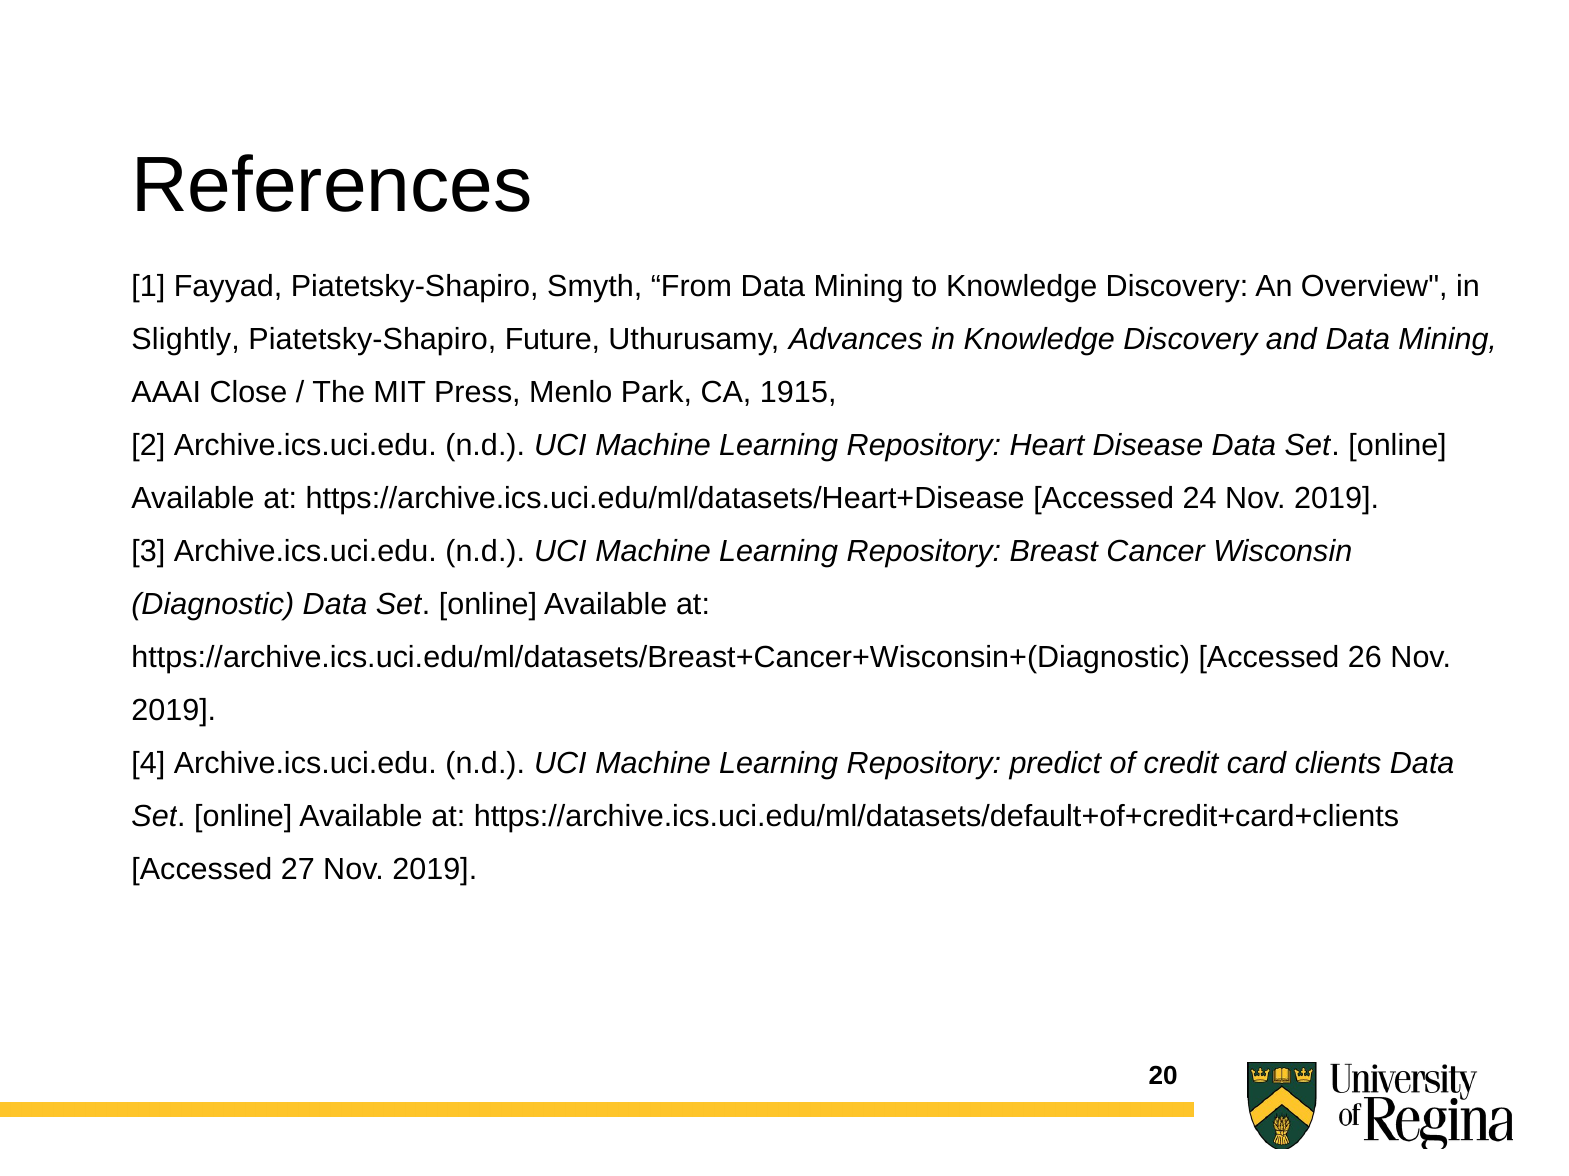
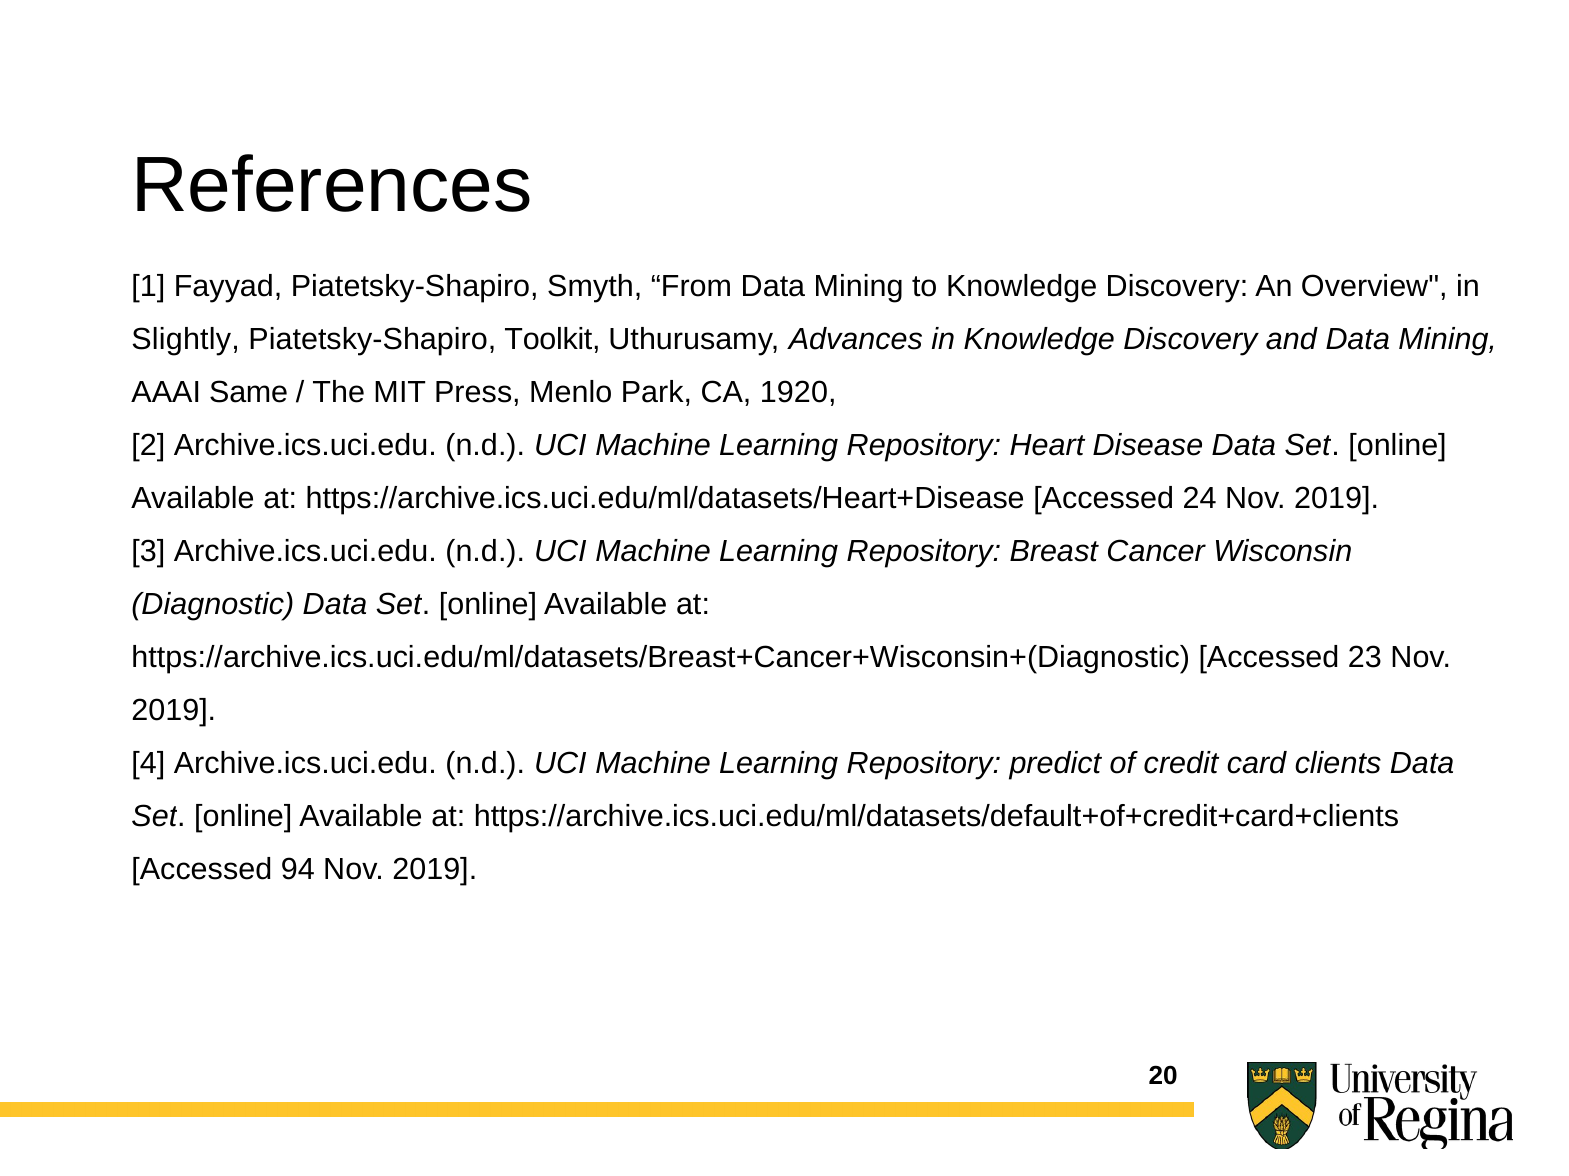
Future: Future -> Toolkit (553, 339)
Close: Close -> Same (249, 392)
1915: 1915 -> 1920 (798, 392)
26: 26 -> 23 (1365, 658)
27: 27 -> 94 (298, 870)
